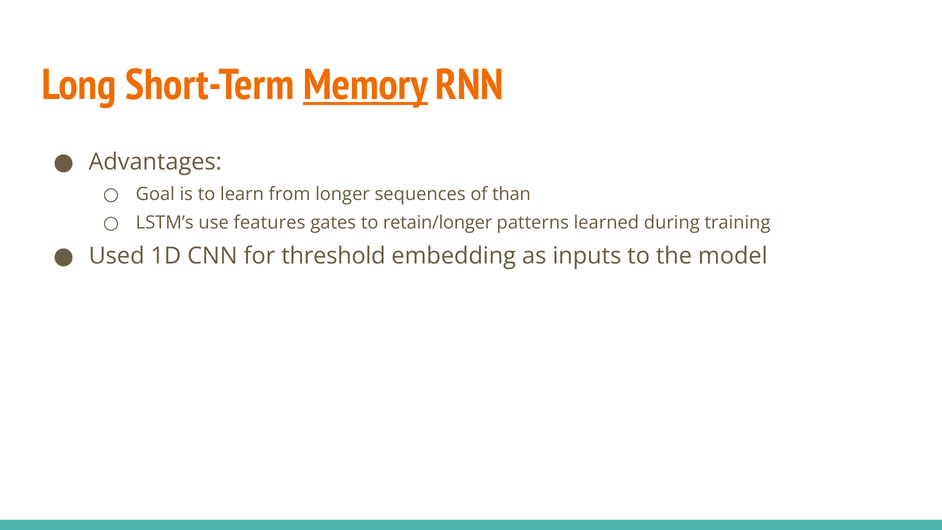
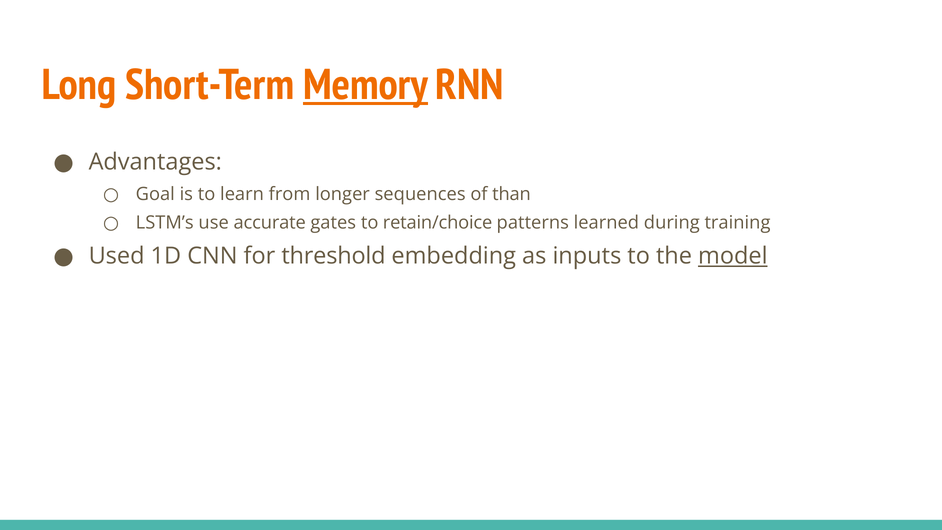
features: features -> accurate (270, 223)
retain/longer: retain/longer -> retain/choice (438, 223)
model underline: none -> present (733, 256)
